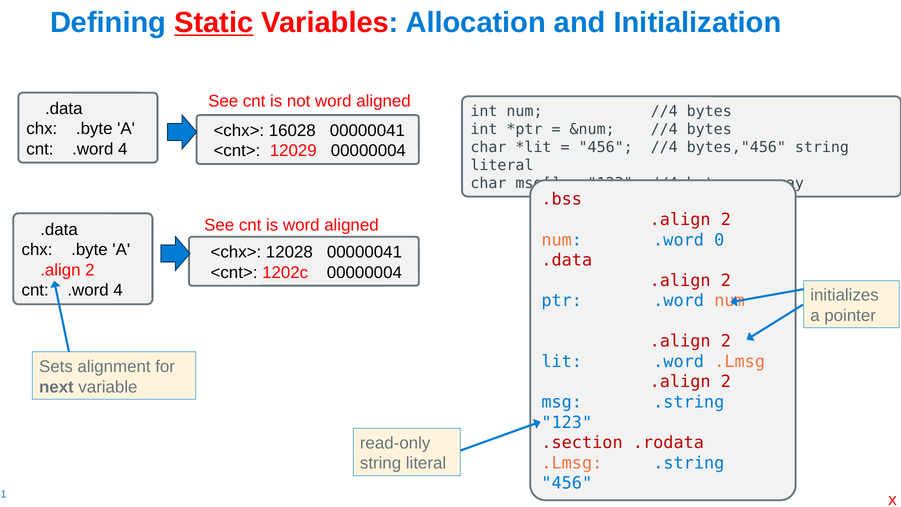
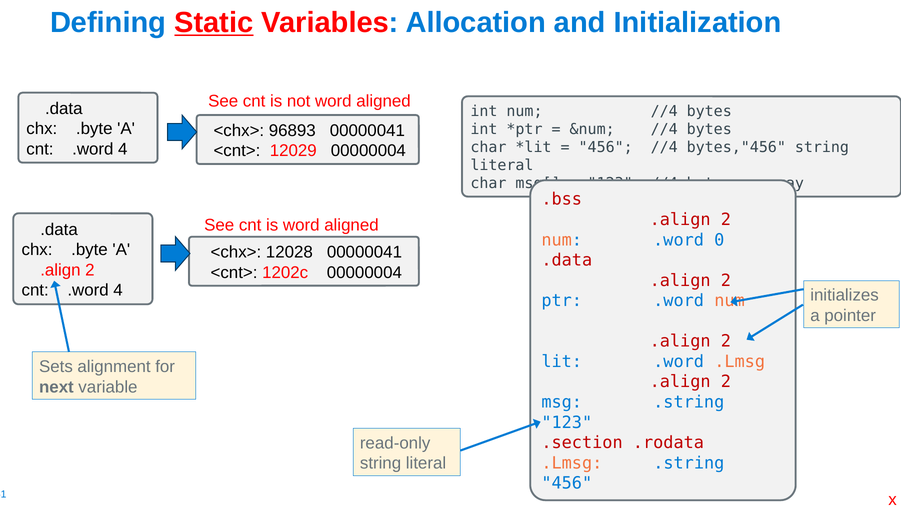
16028: 16028 -> 96893 (292, 131)
